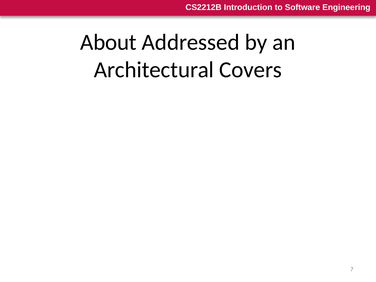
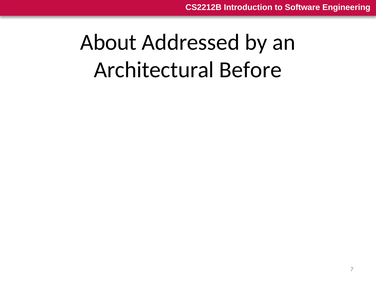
Covers: Covers -> Before (251, 70)
